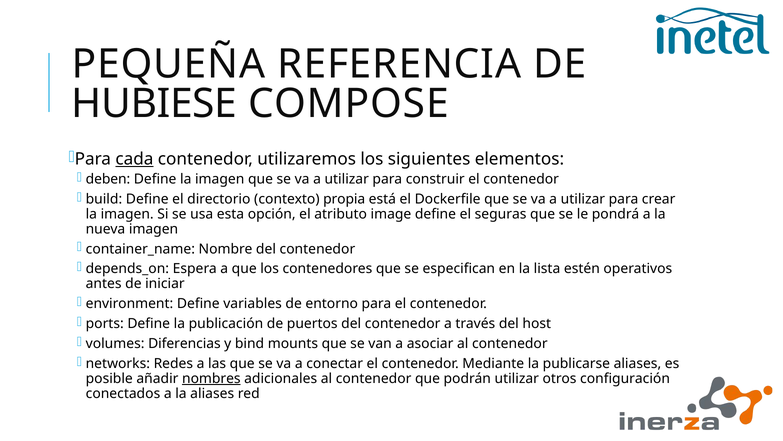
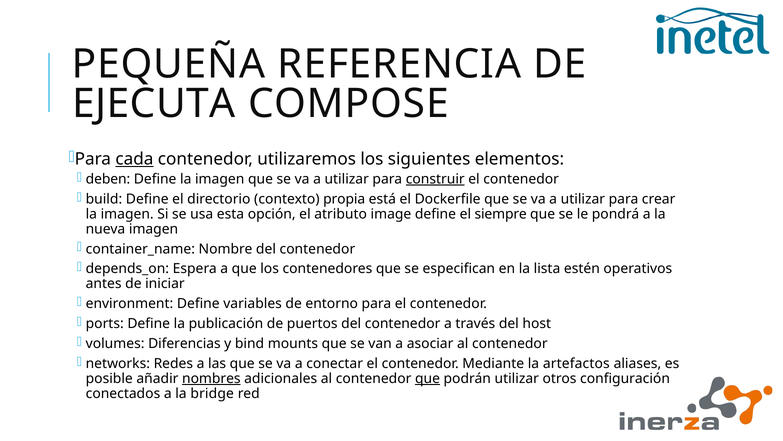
HUBIESE: HUBIESE -> EJECUTA (154, 104)
construir underline: none -> present (435, 179)
seguras: seguras -> siempre (501, 214)
publicarse: publicarse -> artefactos (576, 363)
que underline: none -> present (427, 378)
la aliases: aliases -> bridge (212, 393)
